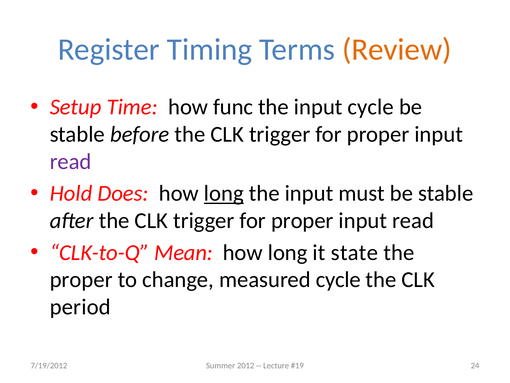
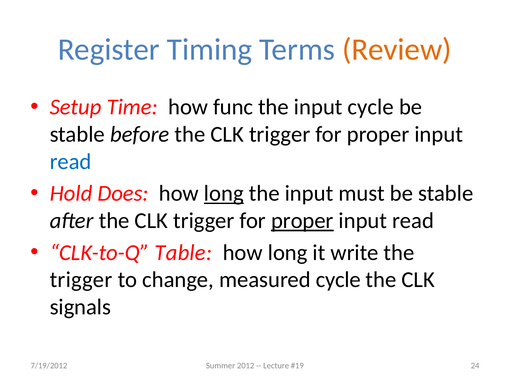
read colour: purple -> blue (71, 161)
proper underline: none -> present (302, 220)
Mean: Mean -> Table (183, 252)
state: state -> write (355, 252)
proper: proper -> trigger (81, 279)
period: period -> signals (80, 307)
